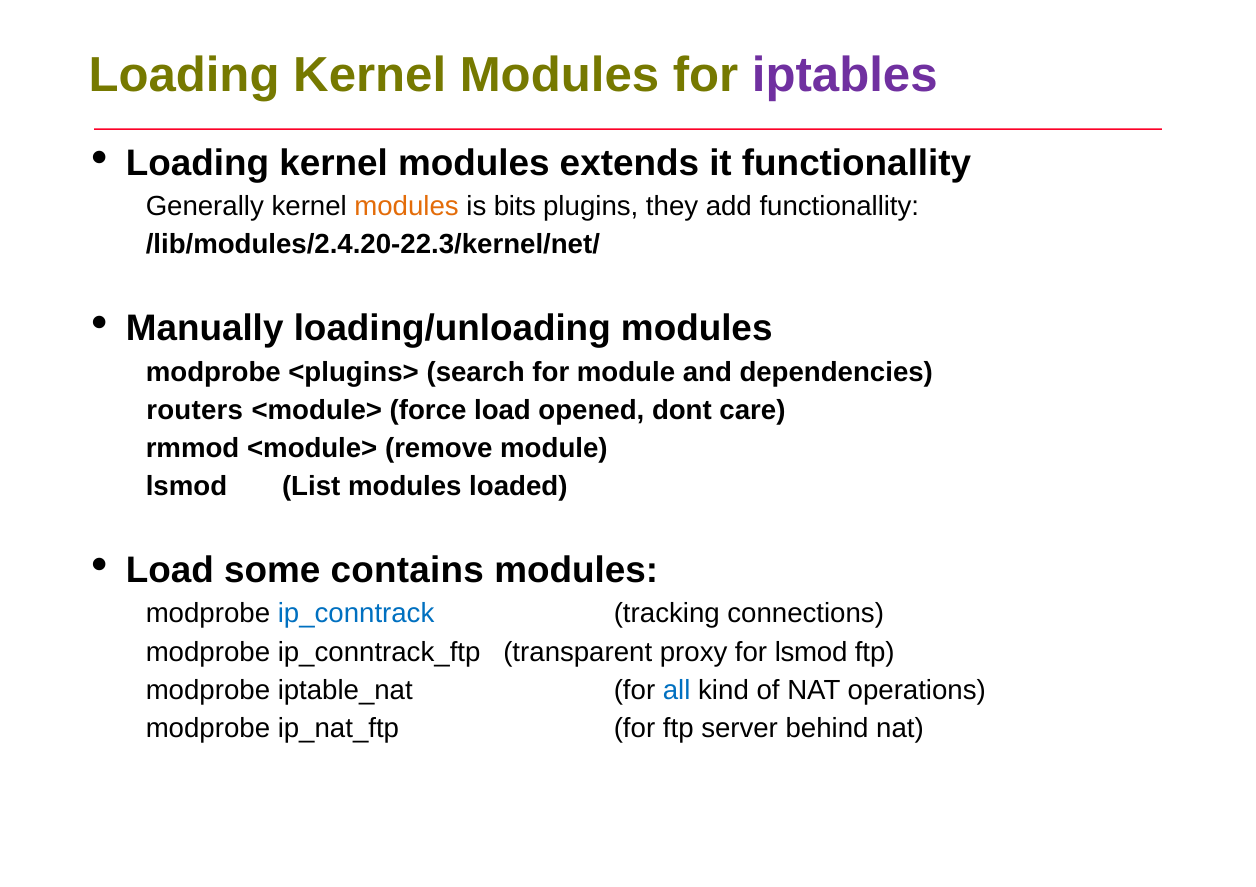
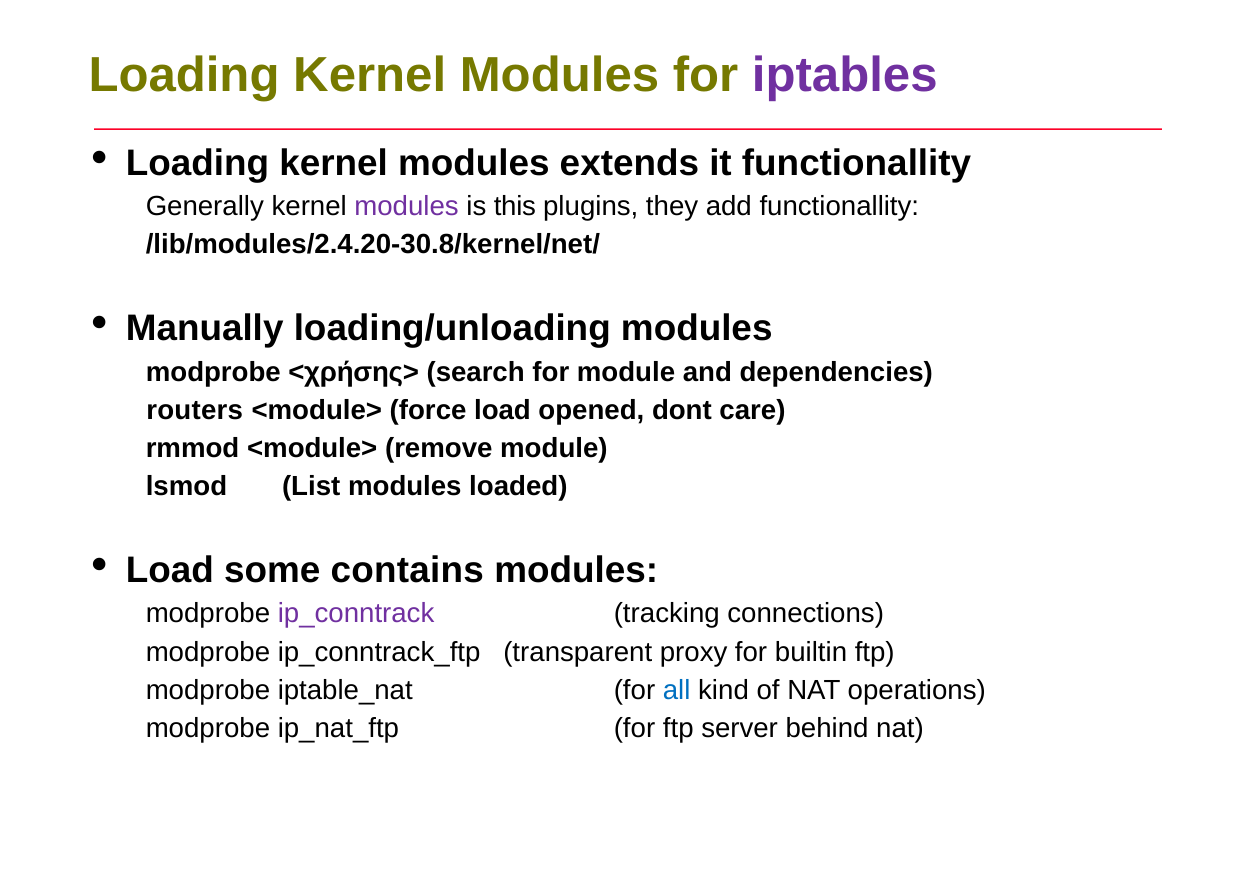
modules colour: orange -> purple (407, 207)
bits: bits -> this (515, 207)
/lib/modules/2.4.20-22.3/kernel/net/: /lib/modules/2.4.20-22.3/kernel/net/ -> /lib/modules/2.4.20-30.8/kernel/net/ (373, 245)
<plugins>: <plugins> -> <χρήσης> (354, 372)
ip_conntrack colour: blue -> purple (356, 614)
for lsmod: lsmod -> builtin (811, 652)
